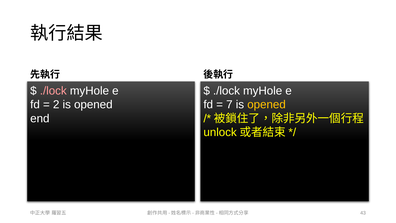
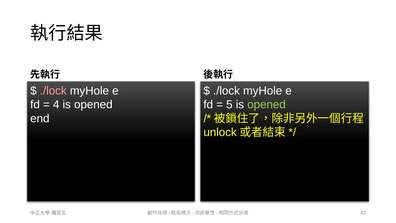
2: 2 -> 4 (56, 104)
7: 7 -> 5 (229, 104)
opened colour: yellow -> light green (267, 104)
